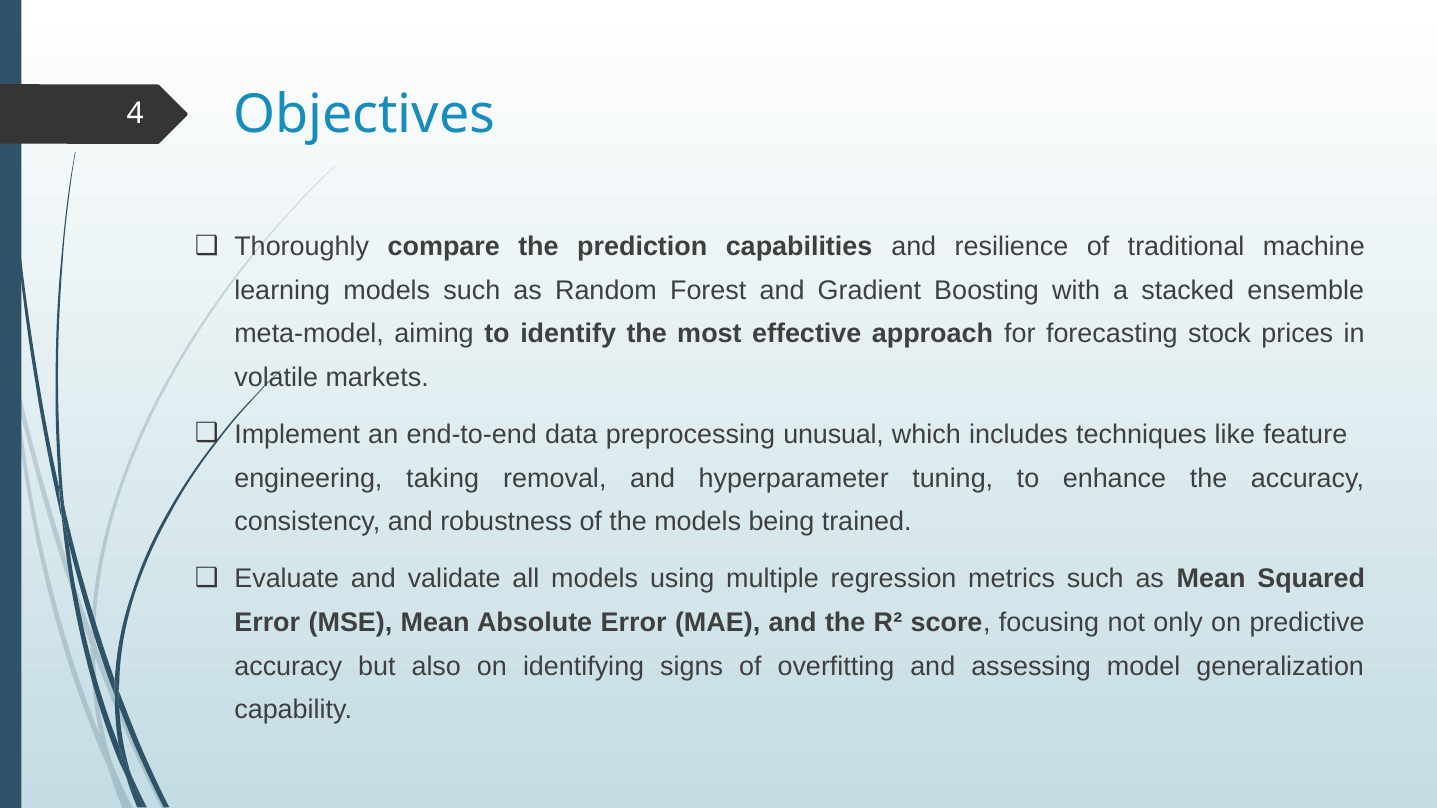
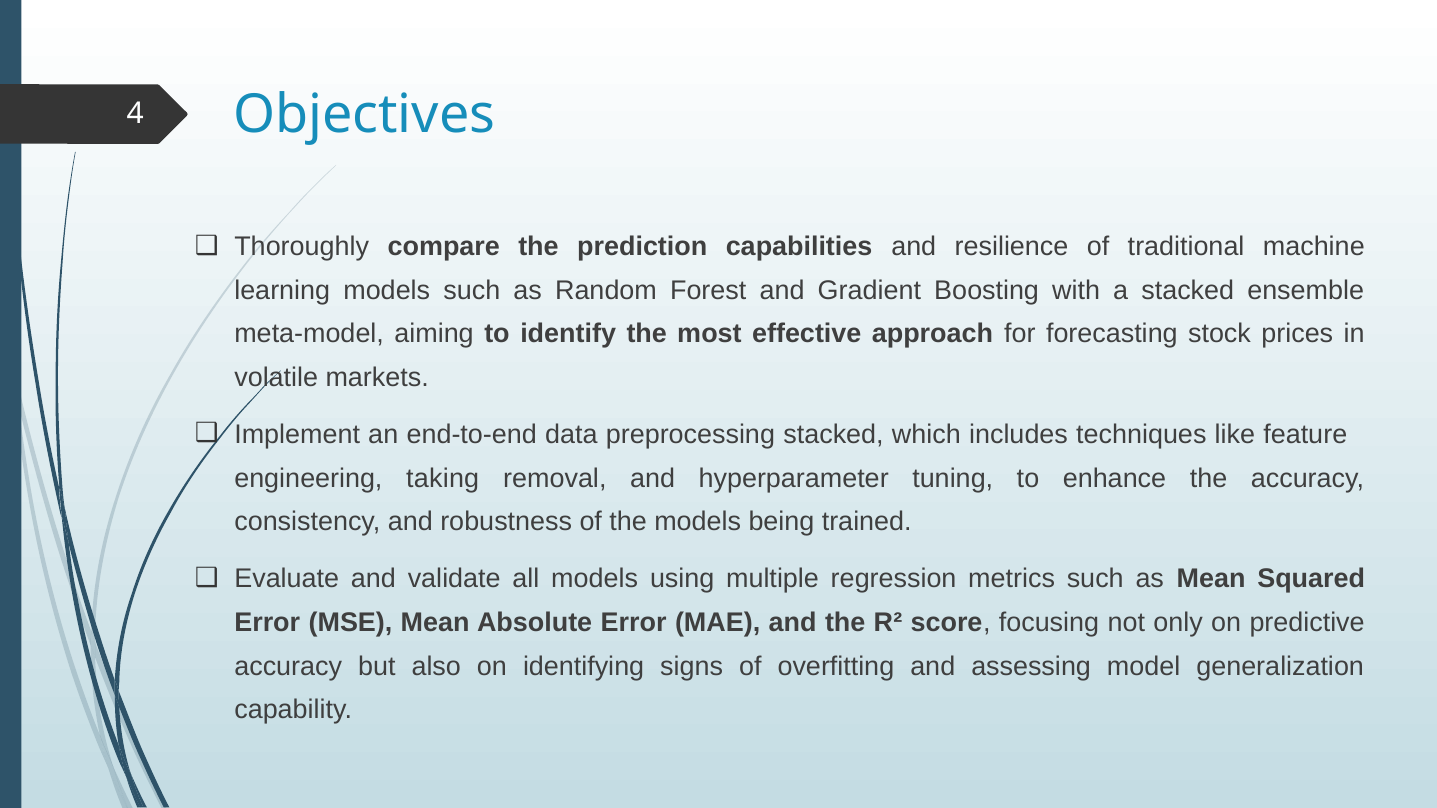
preprocessing unusual: unusual -> stacked (834, 435)
